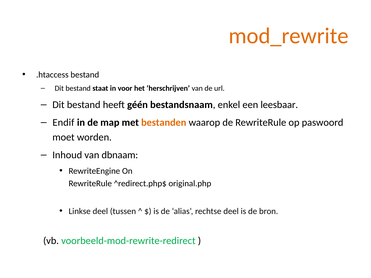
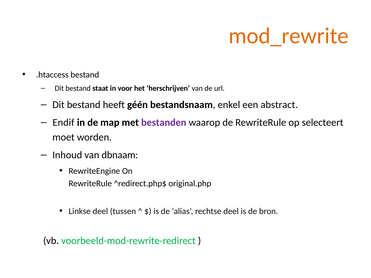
leesbaar: leesbaar -> abstract (279, 105)
bestanden colour: orange -> purple (164, 123)
paswoord: paswoord -> selecteert (323, 123)
